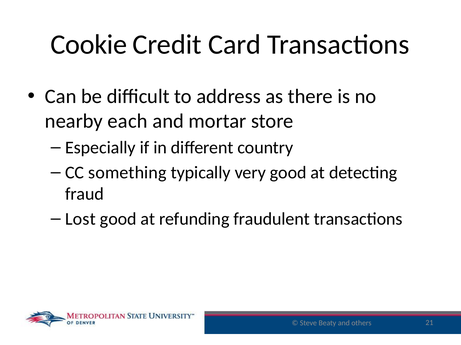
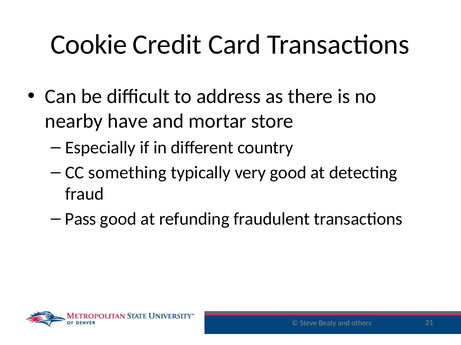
each: each -> have (128, 121)
Lost: Lost -> Pass (81, 220)
